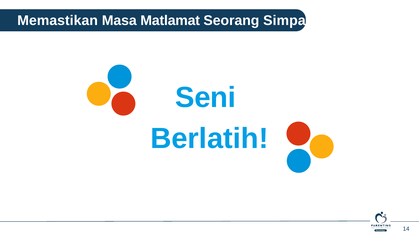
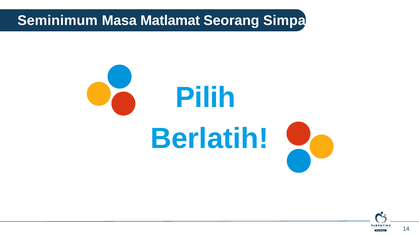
Memastikan: Memastikan -> Seminimum (58, 20)
Seni: Seni -> Pilih (206, 97)
